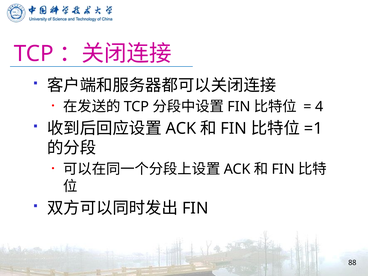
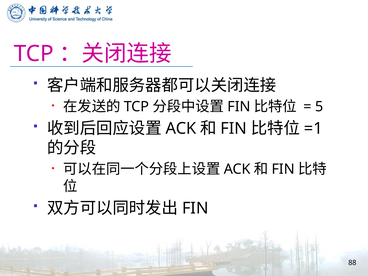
4: 4 -> 5 (319, 107)
